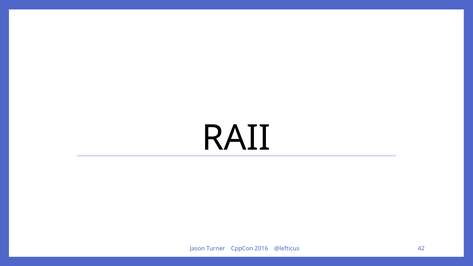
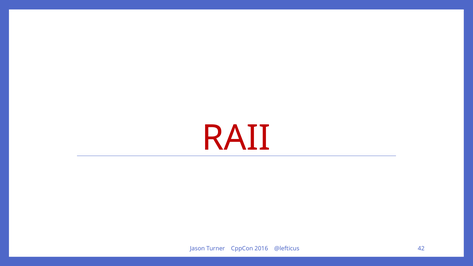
RAII colour: black -> red (236, 138)
